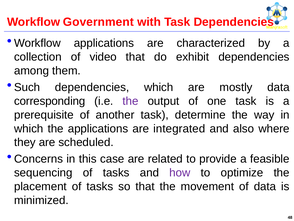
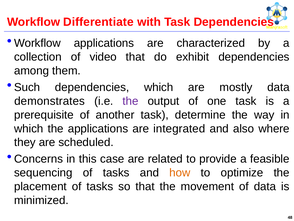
Government: Government -> Differentiate (98, 22)
corresponding: corresponding -> demonstrates (50, 101)
how colour: purple -> orange (180, 172)
